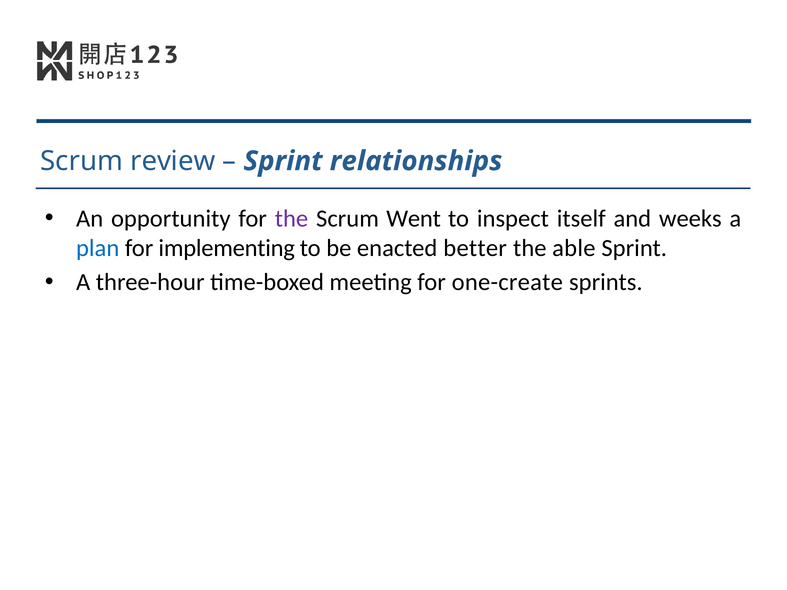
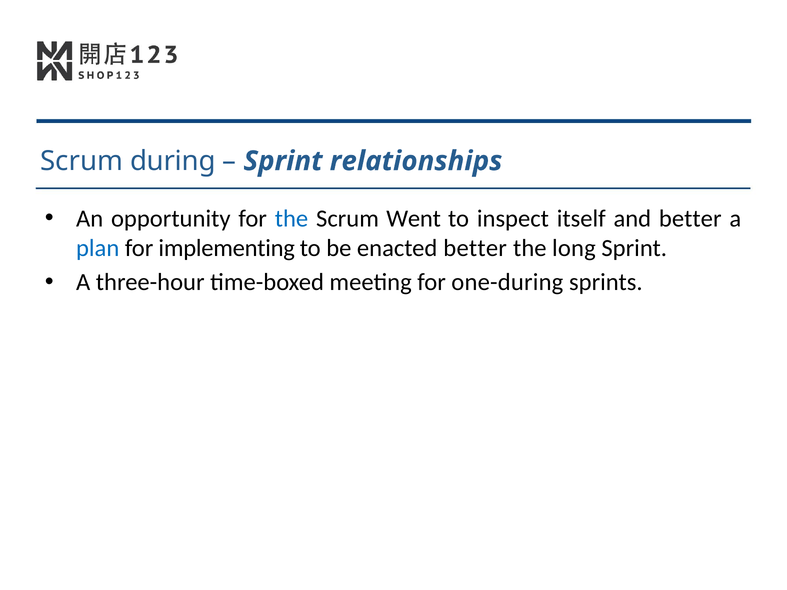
review: review -> during (173, 161)
the colour: purple -> blue (291, 219)
and weeks: weeks -> better (690, 219)
able: able -> long (574, 248)
one-create: one-create -> one-during (507, 282)
